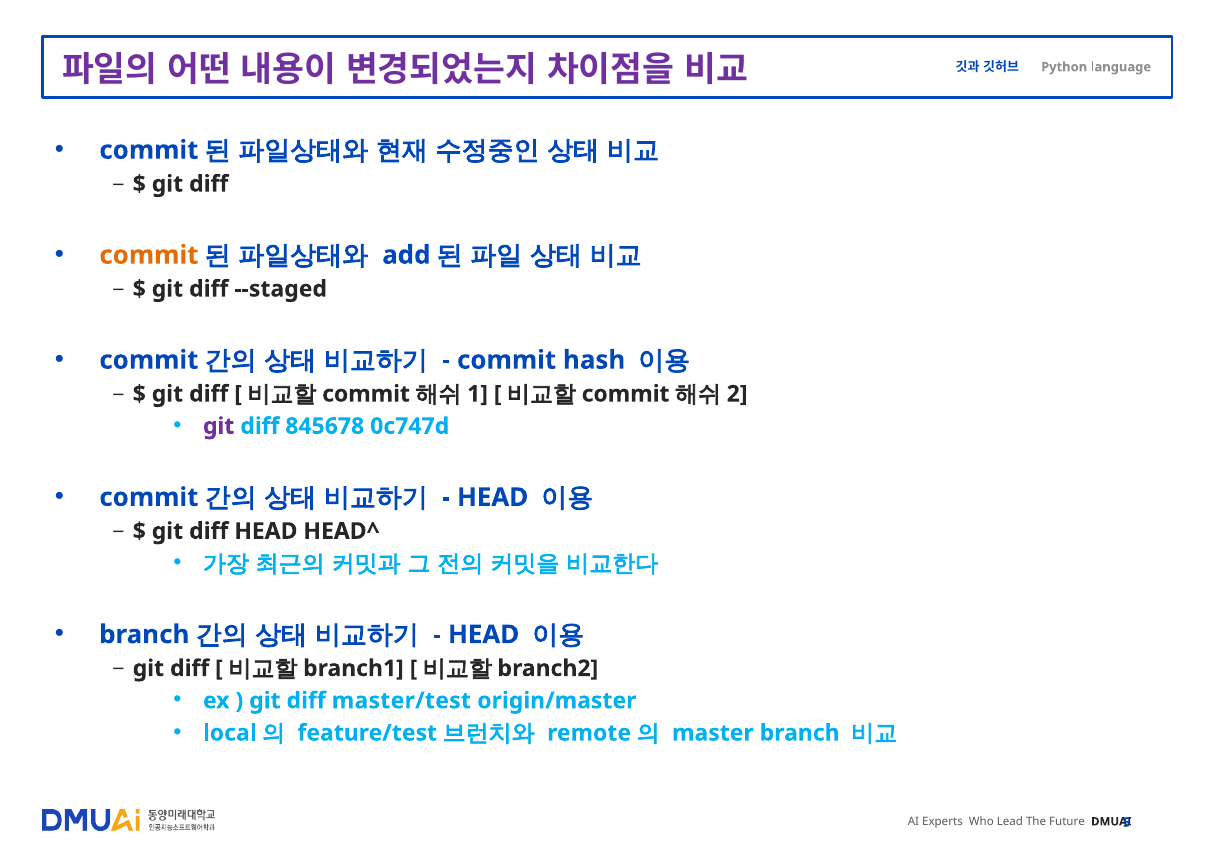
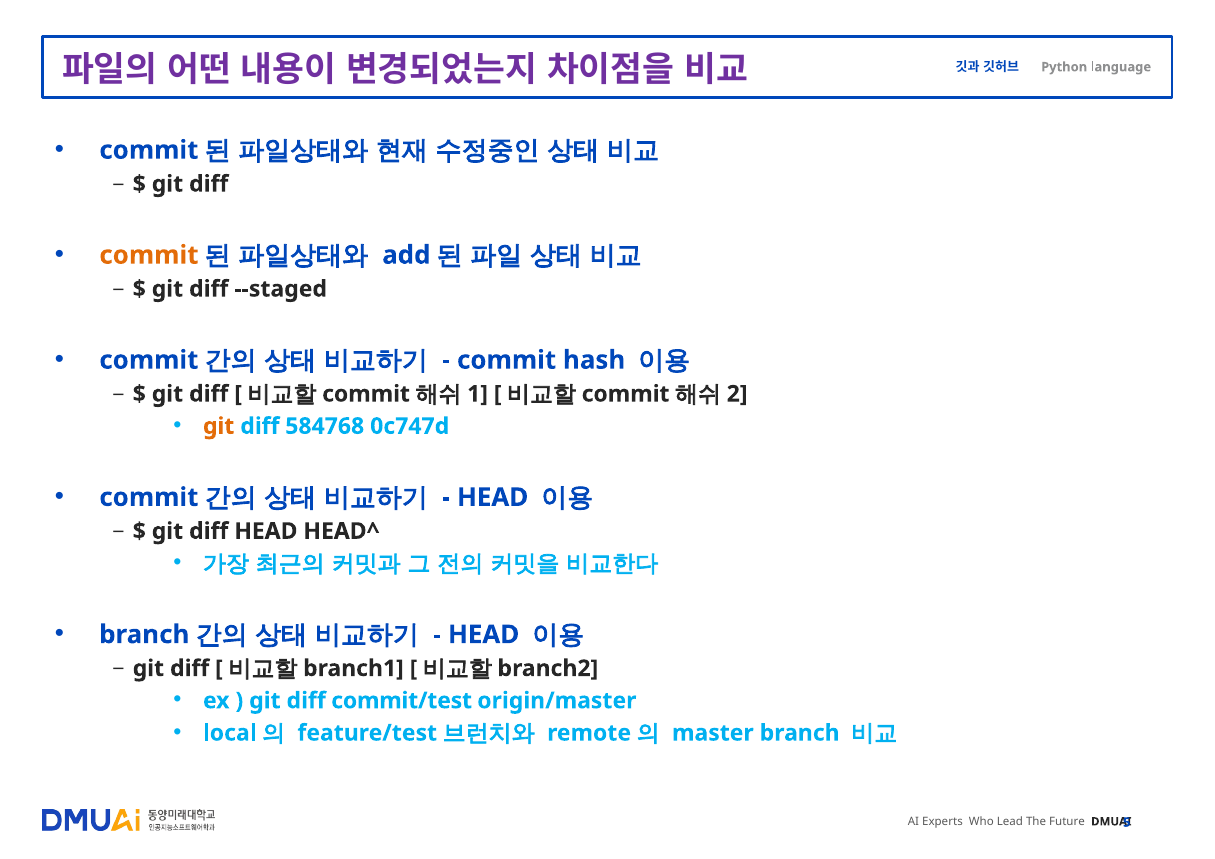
git colour: purple -> orange (219, 426)
845678: 845678 -> 584768 (325, 426)
master/test: master/test -> commit/test (402, 701)
